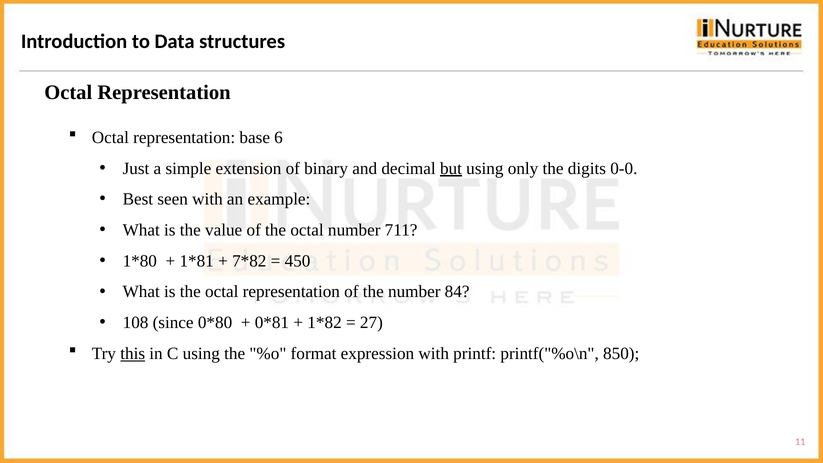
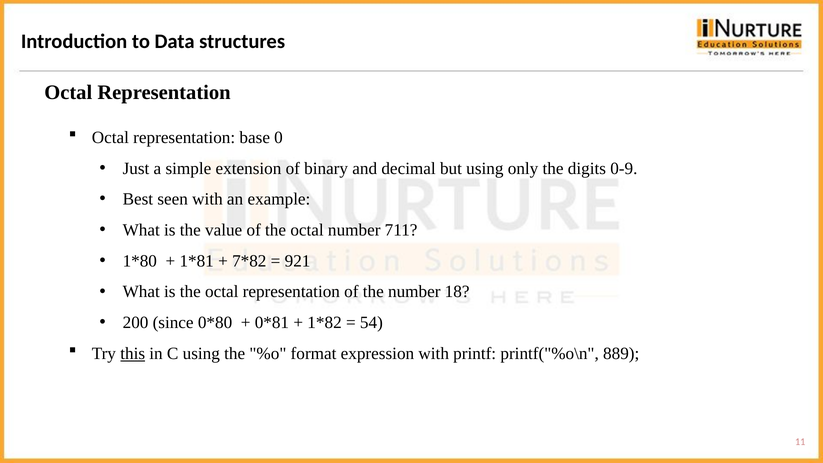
6: 6 -> 0 (279, 137)
but underline: present -> none (451, 168)
0-0: 0-0 -> 0-9 (624, 168)
450: 450 -> 921 (298, 261)
84: 84 -> 18 (457, 292)
108: 108 -> 200 (136, 323)
27: 27 -> 54 (371, 323)
850: 850 -> 889 (621, 354)
